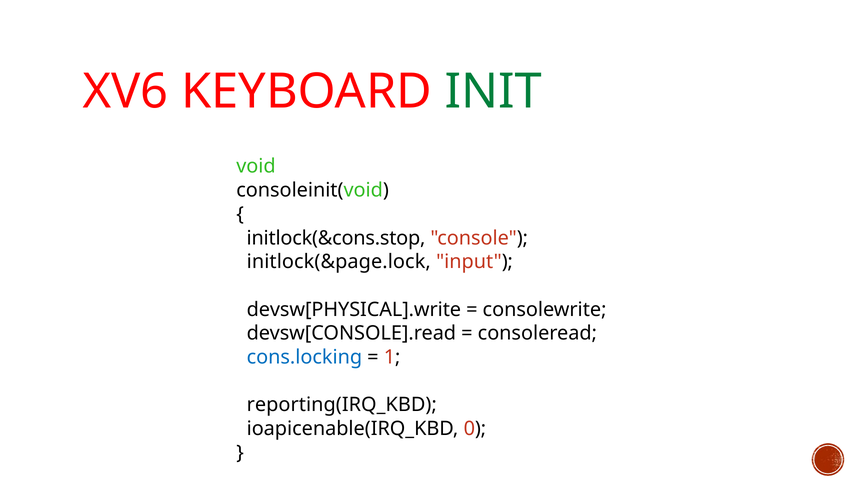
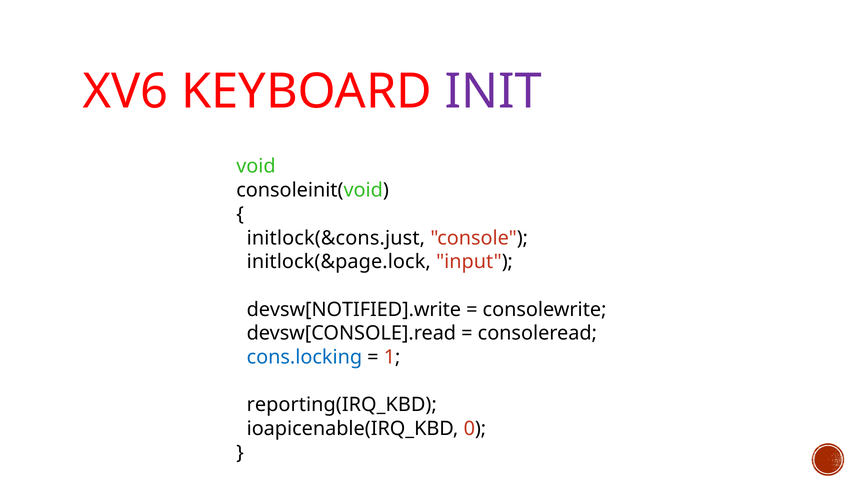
INIT colour: green -> purple (493, 91)
initlock(&cons.stop: initlock(&cons.stop -> initlock(&cons.just (336, 238)
devsw[PHYSICAL].write: devsw[PHYSICAL].write -> devsw[NOTIFIED].write (354, 310)
